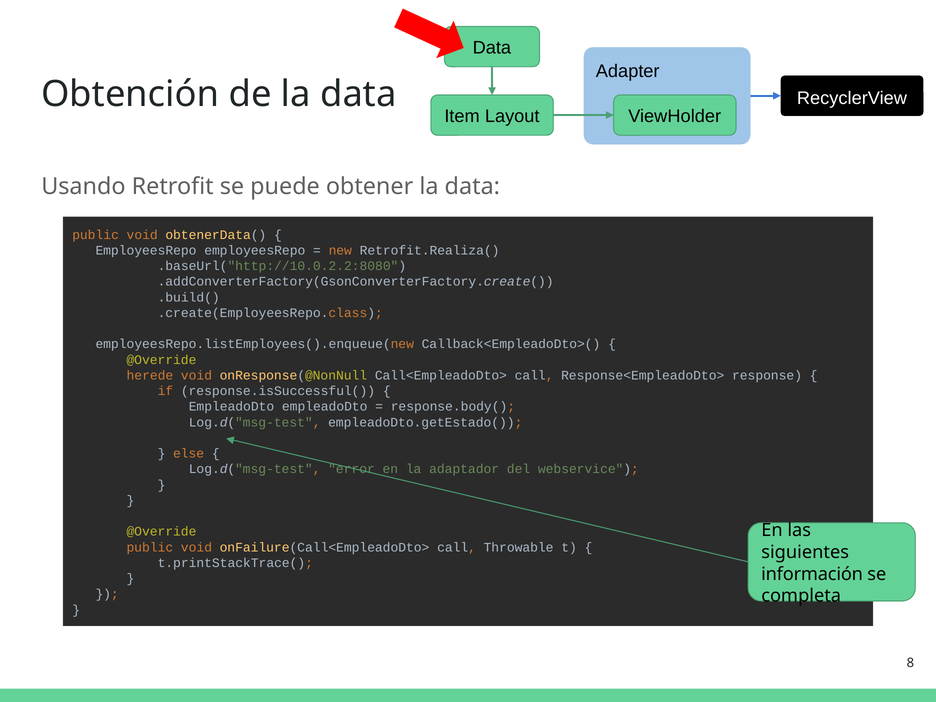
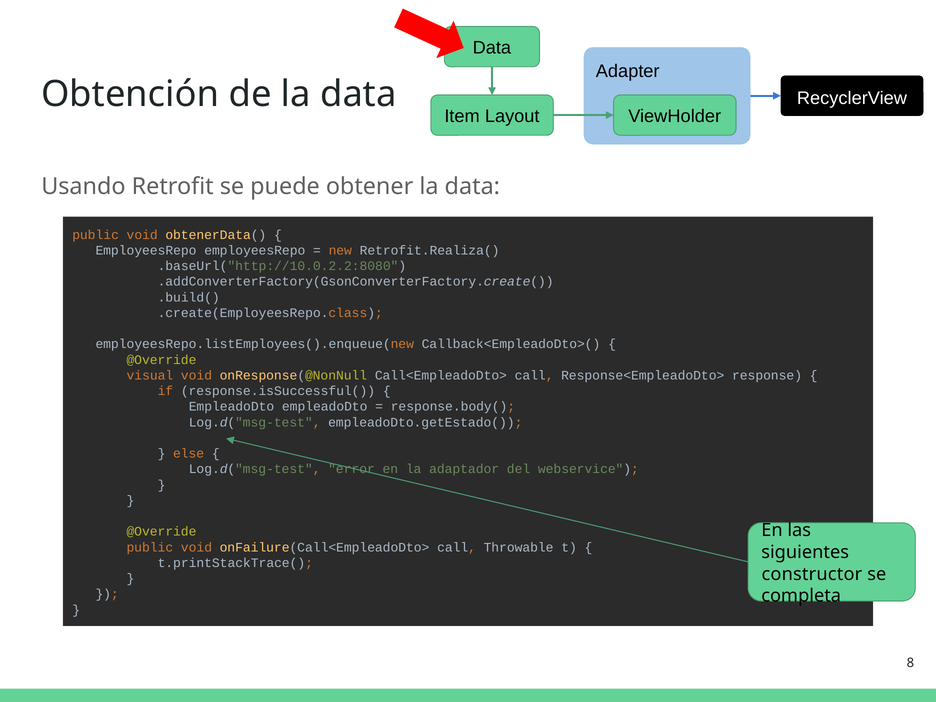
herede: herede -> visual (150, 375)
información: información -> constructor (812, 574)
